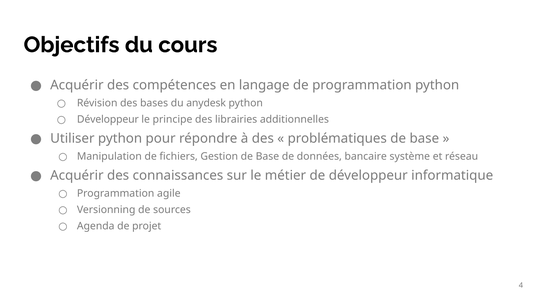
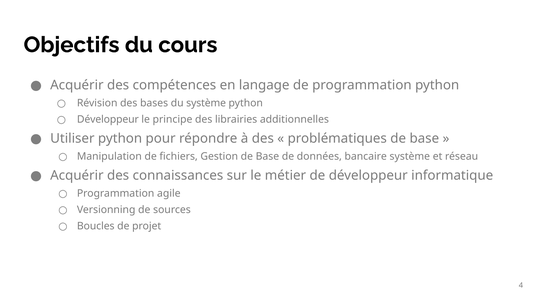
du anydesk: anydesk -> système (206, 103)
Agenda: Agenda -> Boucles (96, 226)
